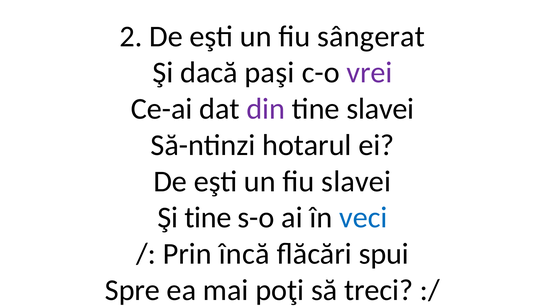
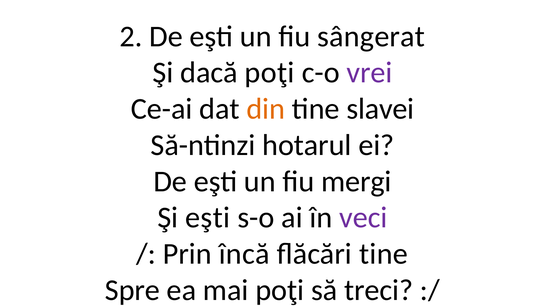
dacă paşi: paşi -> poţi (269, 73)
din colour: purple -> orange (266, 109)
fiu slavei: slavei -> mergi (356, 182)
Şi tine: tine -> eşti (208, 218)
veci colour: blue -> purple (363, 218)
flăcări spui: spui -> tine (384, 254)
